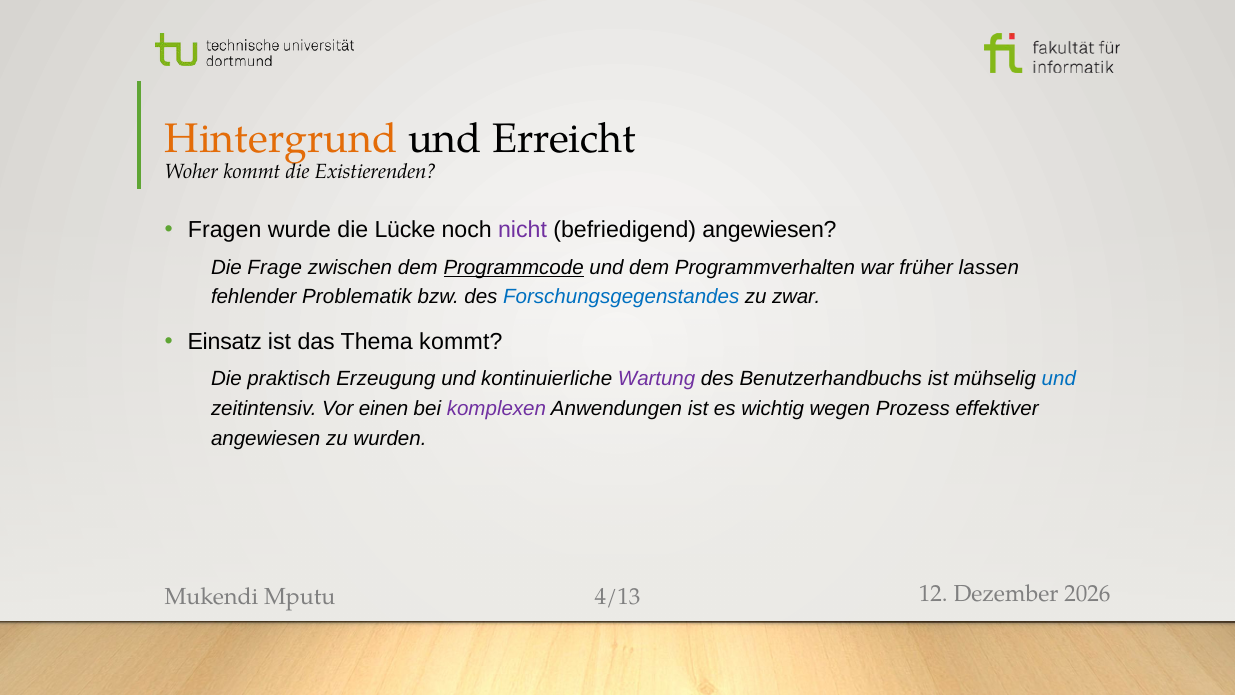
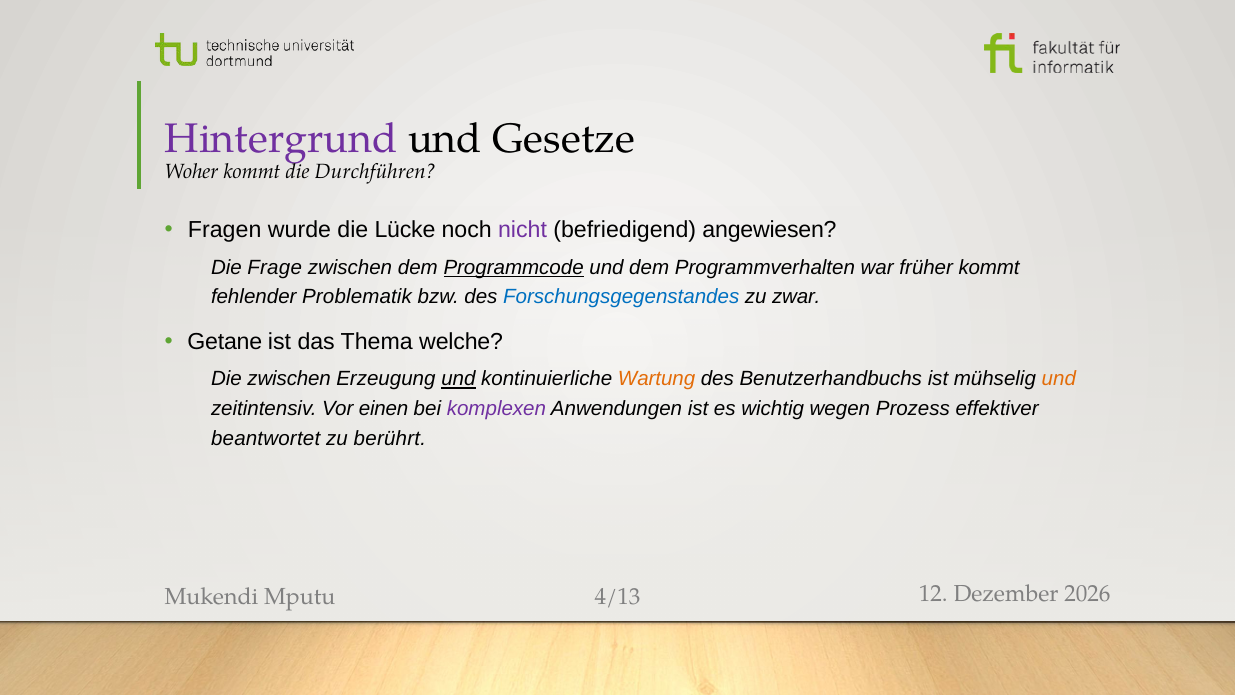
Hintergrund colour: orange -> purple (281, 138)
Erreicht: Erreicht -> Gesetze (564, 138)
Existierenden: Existierenden -> Durchführen (375, 172)
früher lassen: lassen -> kommt (989, 267)
Einsatz: Einsatz -> Getane (225, 342)
Thema kommt: kommt -> welche (461, 342)
Die praktisch: praktisch -> zwischen (289, 379)
und underline: none -> present (458, 379)
Wartung colour: purple -> orange (657, 379)
und colour: blue -> orange (1059, 379)
angewiesen: angewiesen -> beantwortet (266, 438)
wurden: wurden -> berührt (390, 438)
